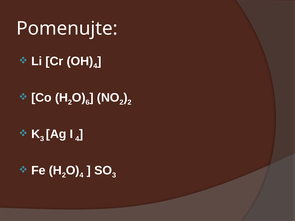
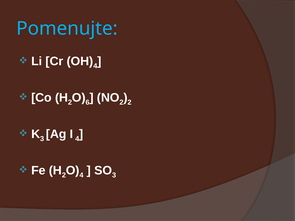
Pomenujte colour: white -> light blue (67, 29)
